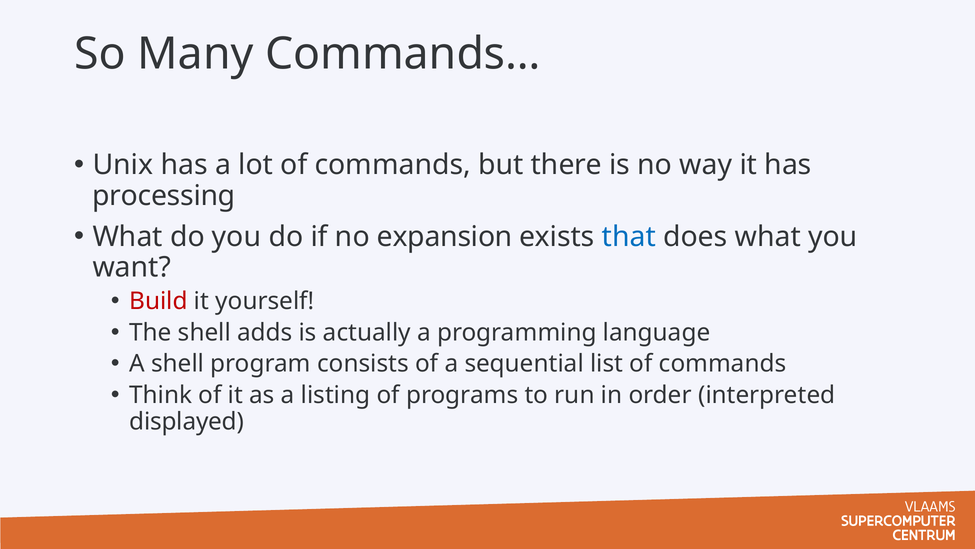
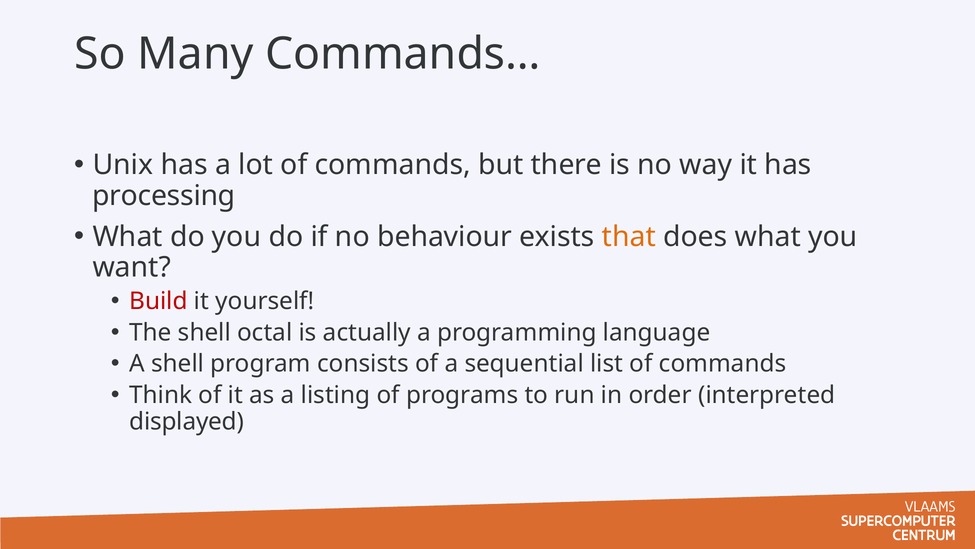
expansion: expansion -> behaviour (445, 236)
that colour: blue -> orange (629, 236)
adds: adds -> octal (265, 332)
